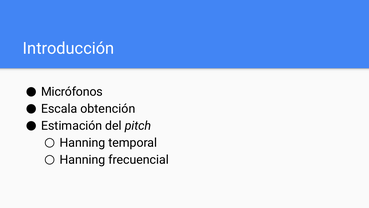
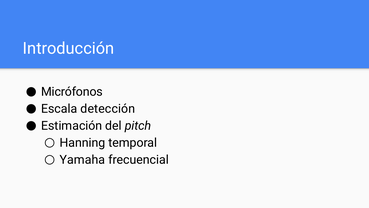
obtención: obtención -> detección (108, 109)
Hanning: Hanning -> Yamaha (82, 159)
